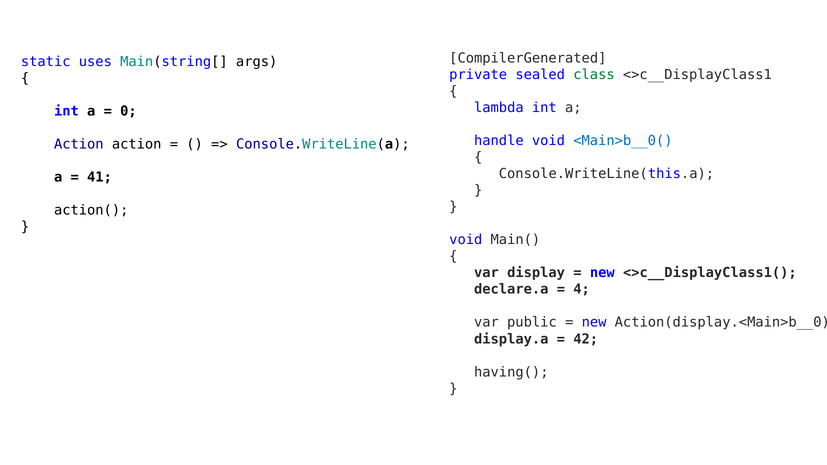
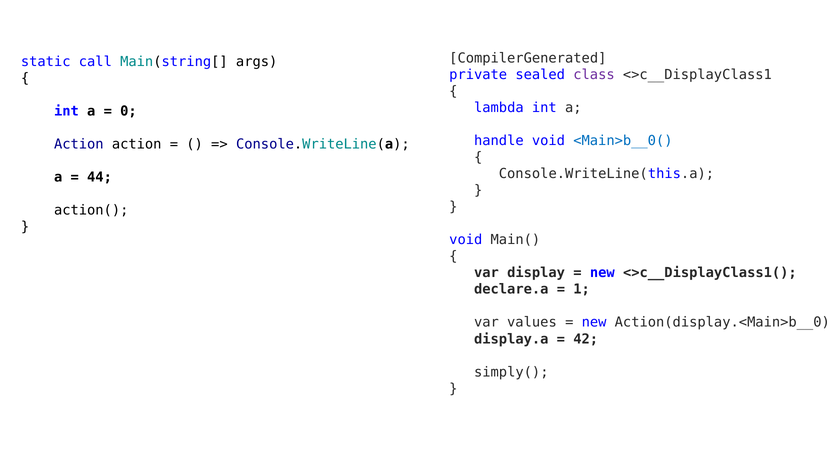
uses: uses -> call (95, 61)
class colour: green -> purple (594, 75)
41: 41 -> 44 (100, 177)
4: 4 -> 1 (582, 290)
public: public -> values (532, 323)
having(: having( -> simply( (511, 372)
